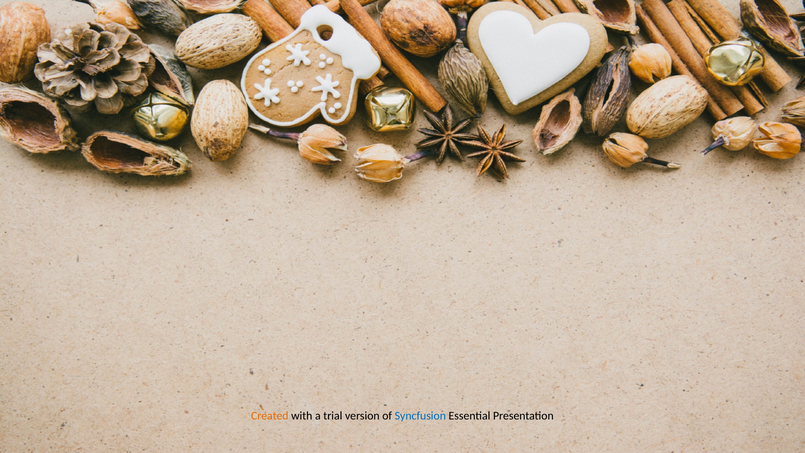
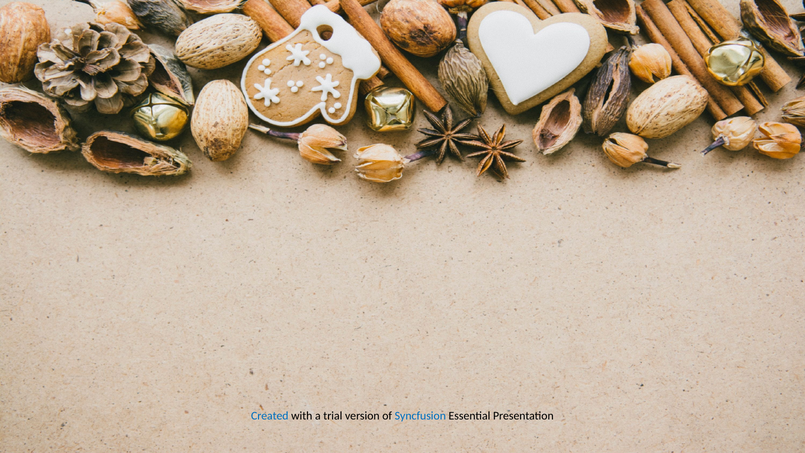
Created colour: orange -> blue (270, 416)
